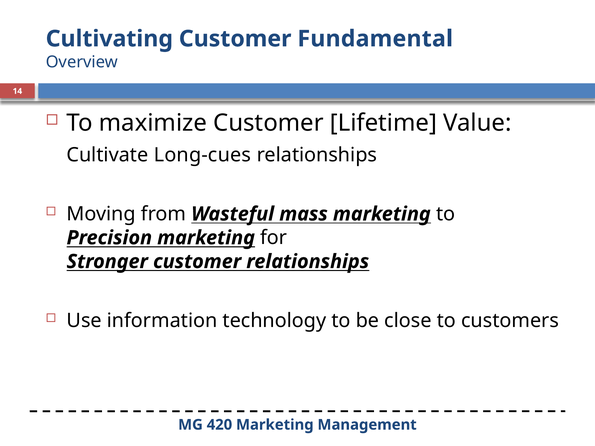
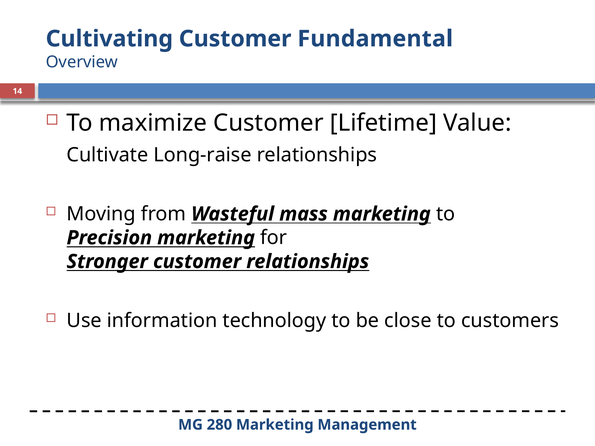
Long-cues: Long-cues -> Long-raise (203, 155)
420: 420 -> 280 (219, 425)
